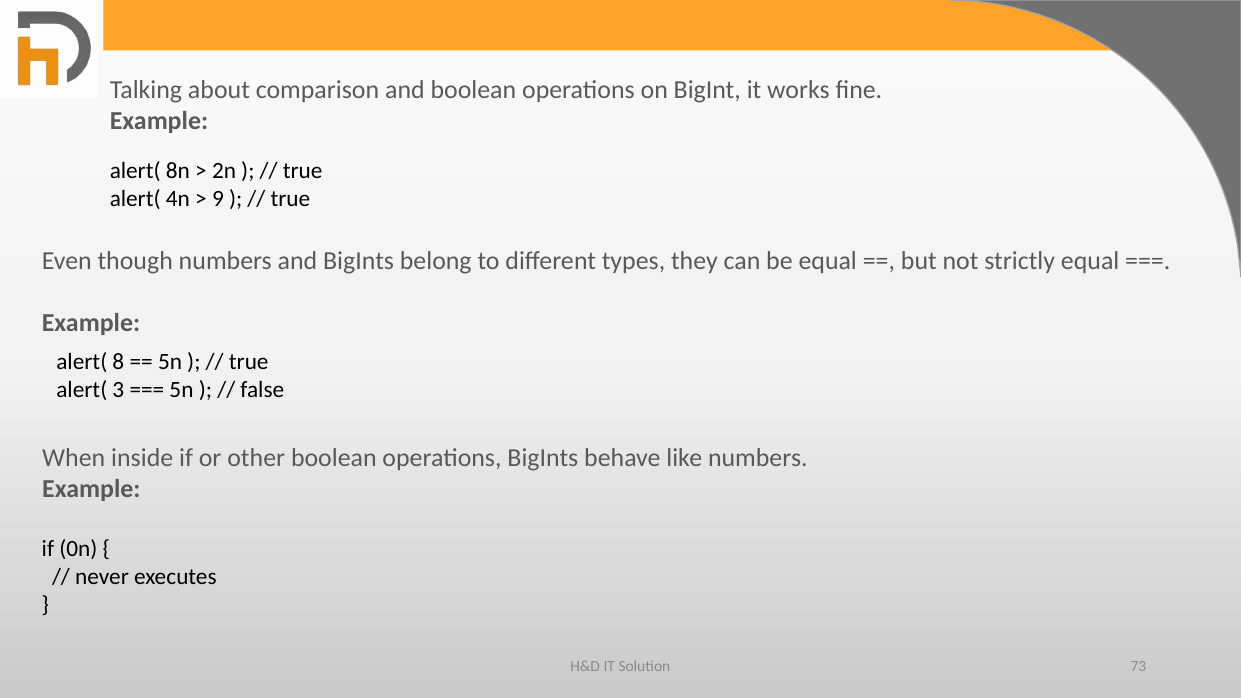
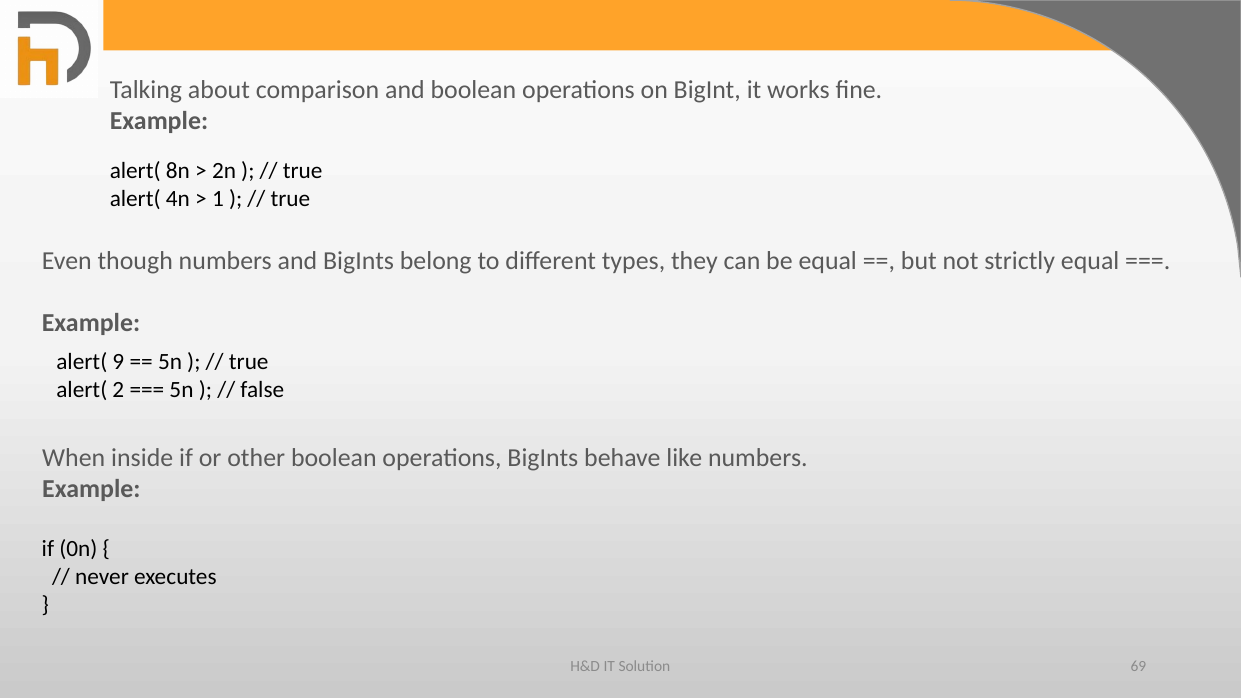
9: 9 -> 1 (218, 198)
8: 8 -> 9 (118, 362)
3: 3 -> 2 (118, 390)
73: 73 -> 69 (1138, 666)
